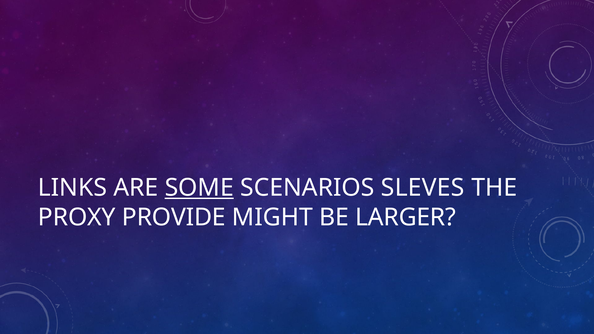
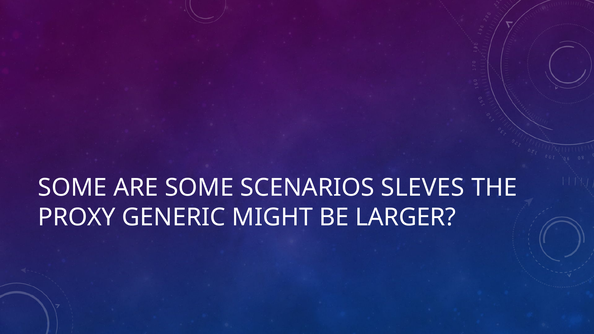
LINKS: LINKS -> SOME (72, 188)
SOME underline: present -> none (199, 188)
PROVIDE: PROVIDE -> GENERIC (174, 217)
